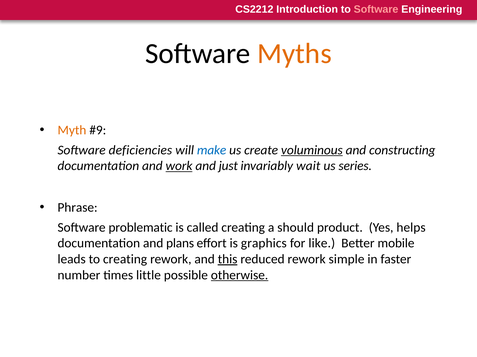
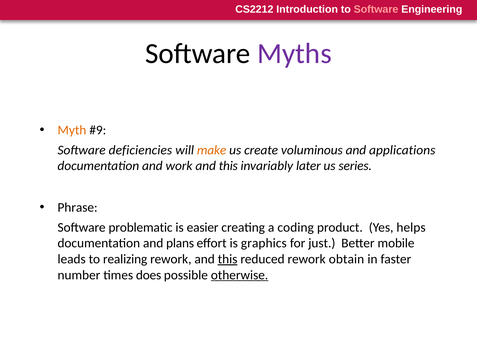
Myths colour: orange -> purple (294, 54)
make colour: blue -> orange (212, 150)
voluminous underline: present -> none (312, 150)
constructing: constructing -> applications (402, 150)
work underline: present -> none (179, 166)
just: just -> this (228, 166)
wait: wait -> later (308, 166)
called: called -> easier (203, 228)
should: should -> coding (296, 228)
like: like -> just (322, 244)
to creating: creating -> realizing (125, 260)
simple: simple -> obtain (347, 260)
little: little -> does (149, 276)
